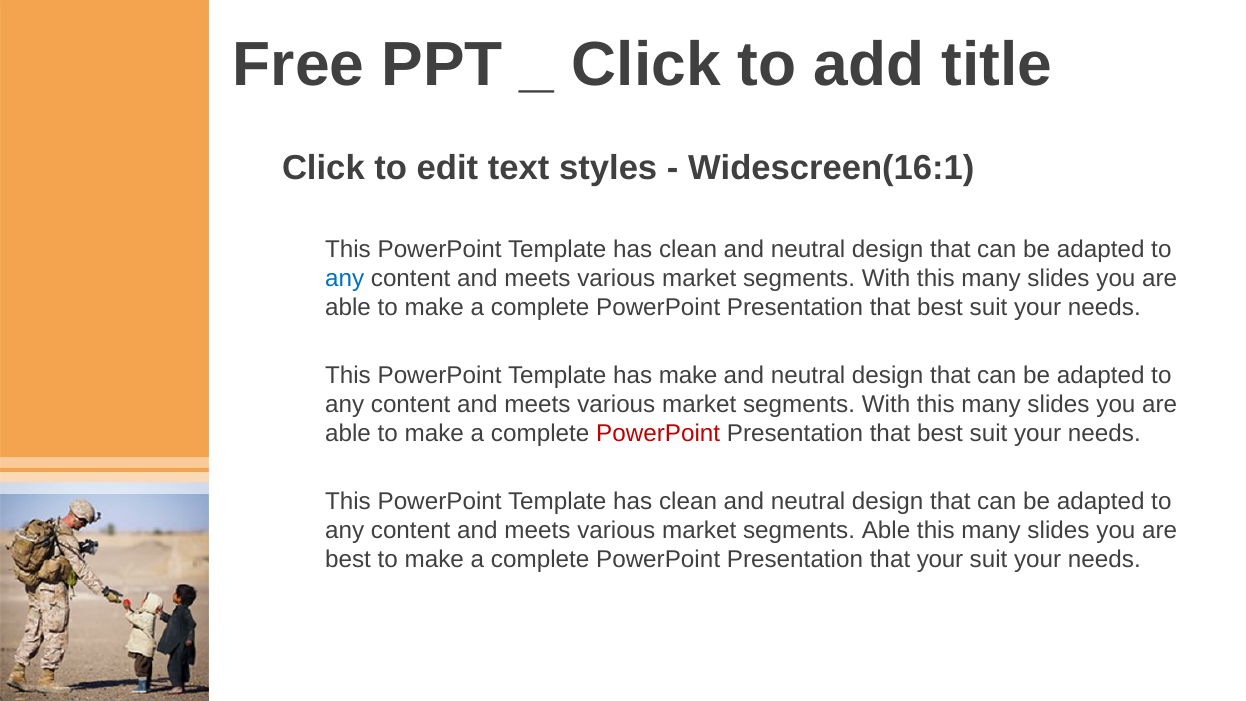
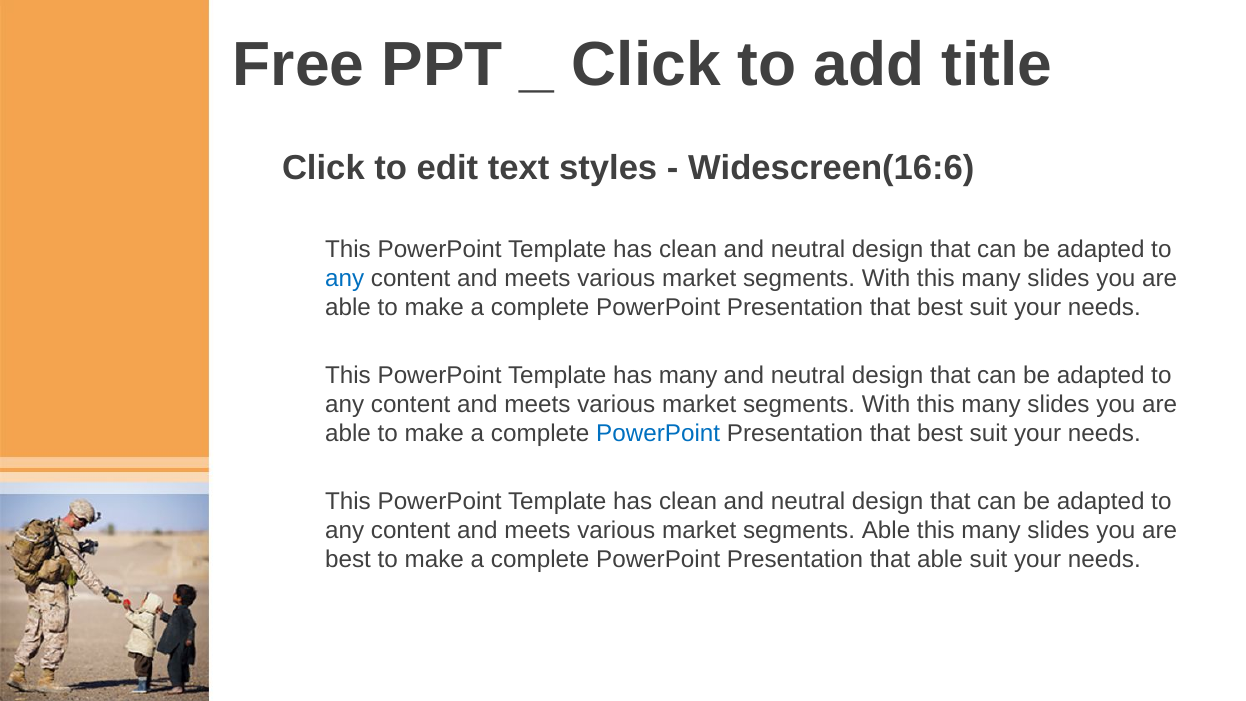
Widescreen(16:1: Widescreen(16:1 -> Widescreen(16:6 (831, 168)
has make: make -> many (688, 375)
PowerPoint colour: red -> blue (658, 433)
that your: your -> able (940, 559)
